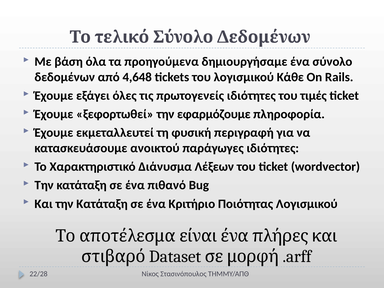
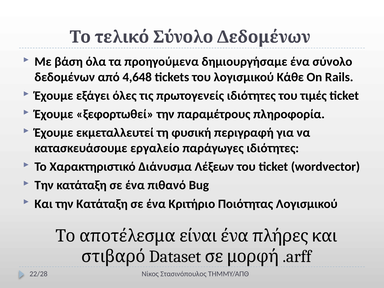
εφαρμόζουμε: εφαρμόζουμε -> παραμέτρους (214, 114)
ανοικτού: ανοικτού -> εργαλείο (155, 148)
